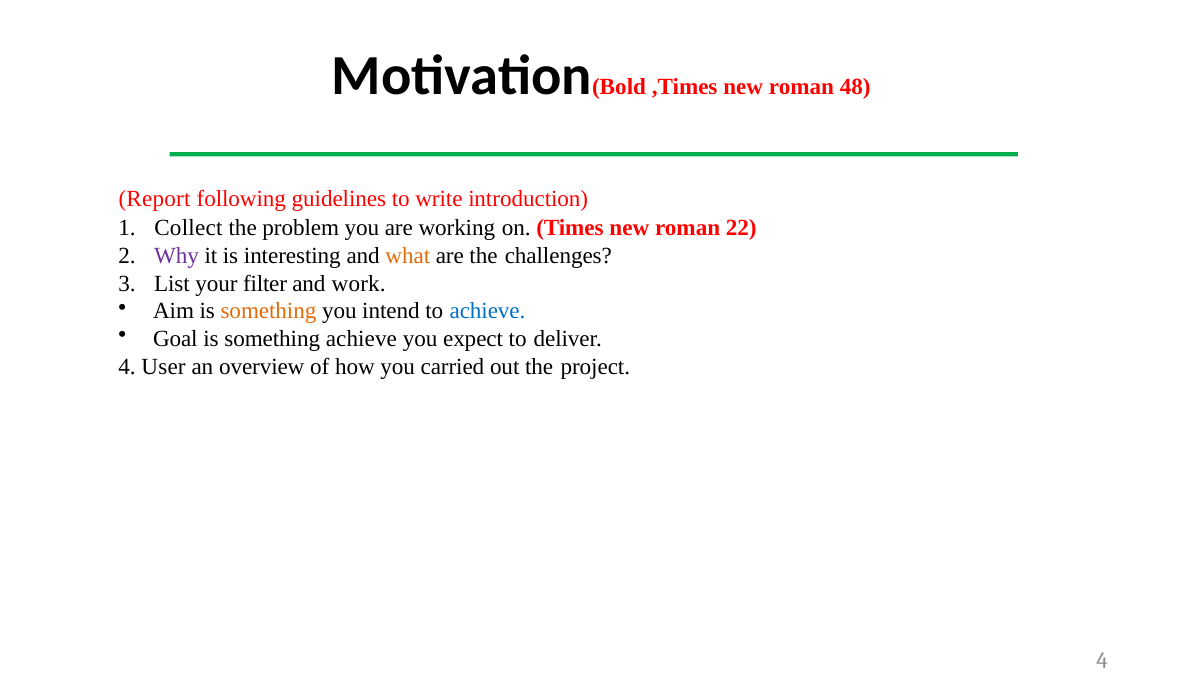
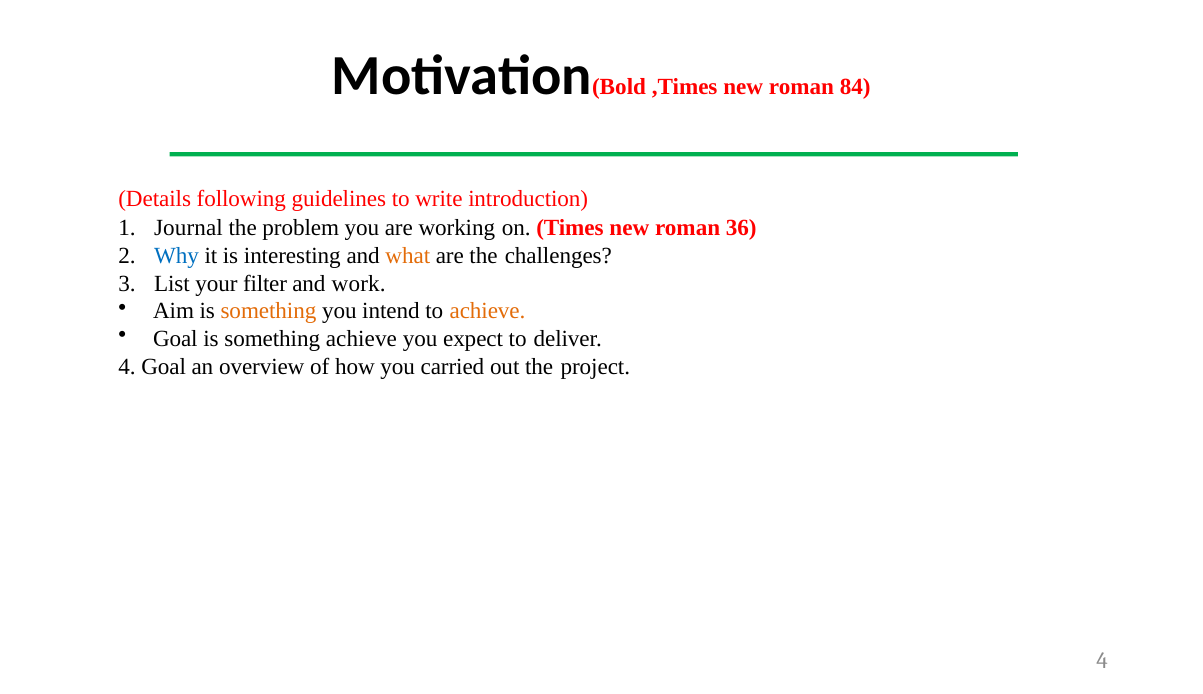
48: 48 -> 84 (855, 87)
Report: Report -> Details (155, 199)
Collect: Collect -> Journal (188, 228)
22: 22 -> 36 (741, 228)
Why colour: purple -> blue (176, 256)
achieve colour: blue -> orange (488, 311)
4 User: User -> Goal (164, 367)
